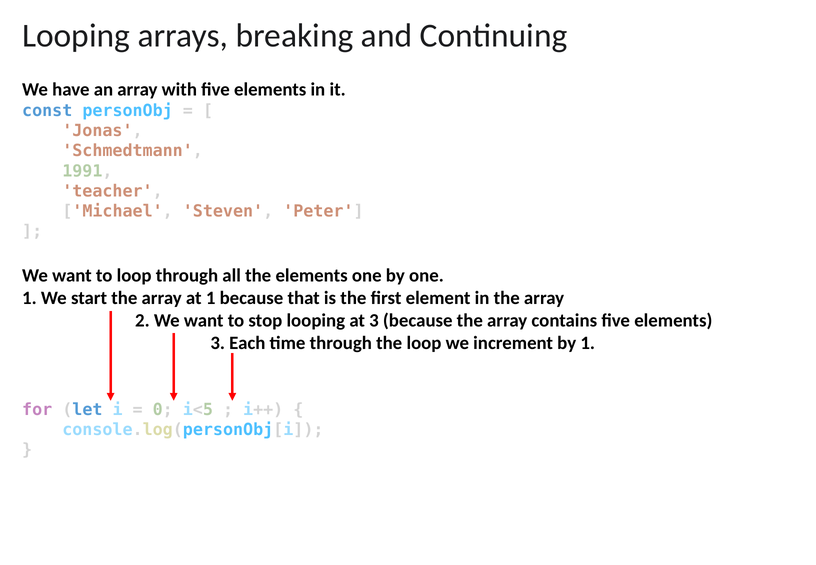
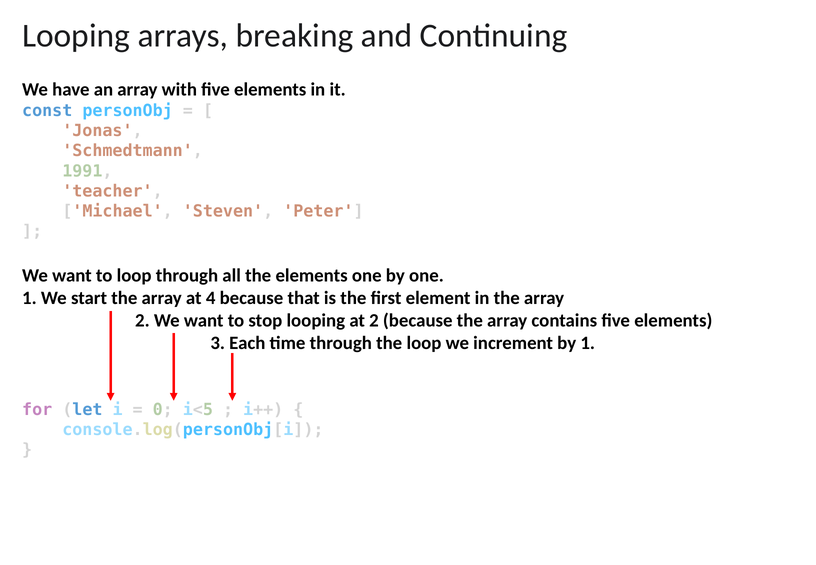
at 1: 1 -> 4 (211, 298)
at 3: 3 -> 2 (374, 321)
